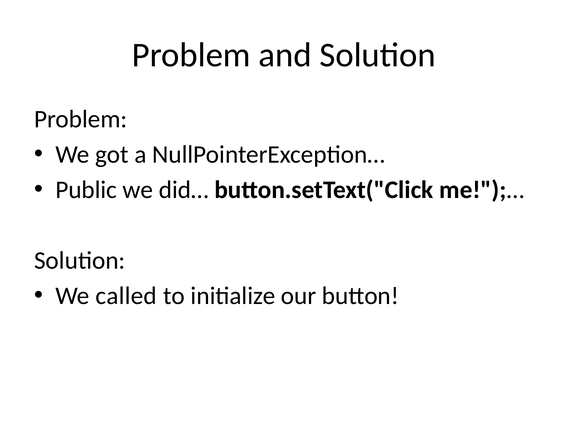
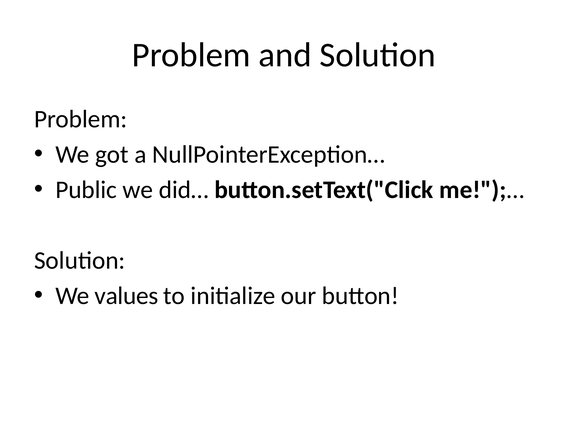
called: called -> values (126, 296)
